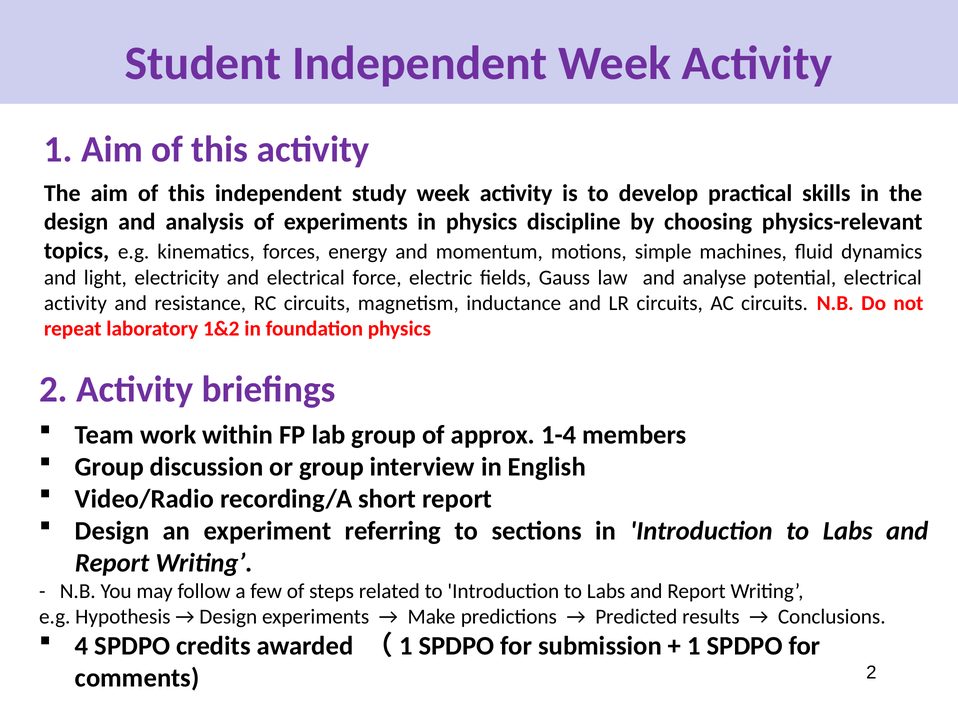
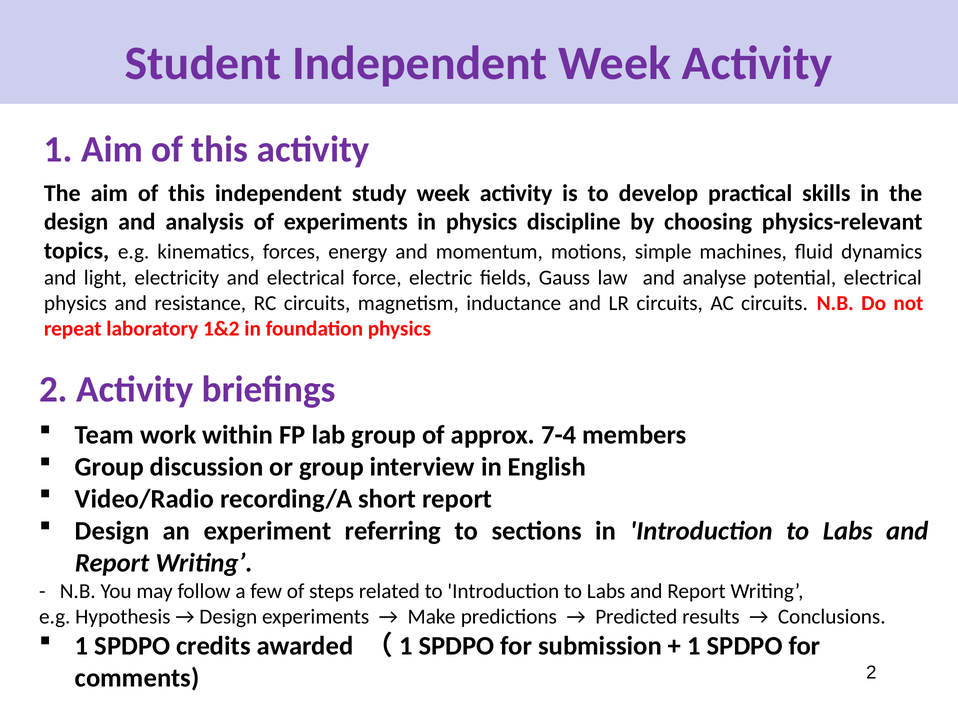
activity: activity -> physics (75, 303)
1-4: 1-4 -> 7-4 (559, 435)
4: 4 -> 1 (82, 645)
